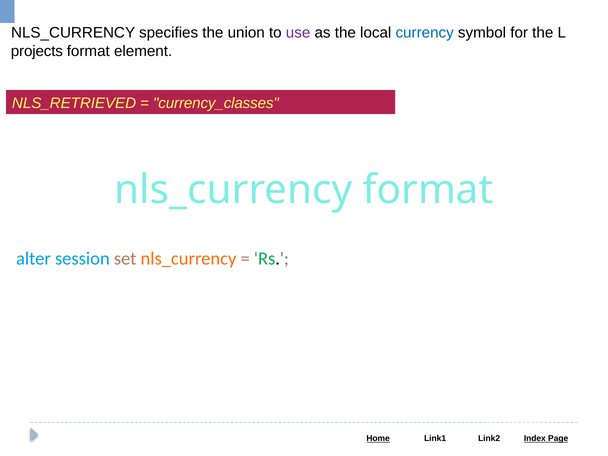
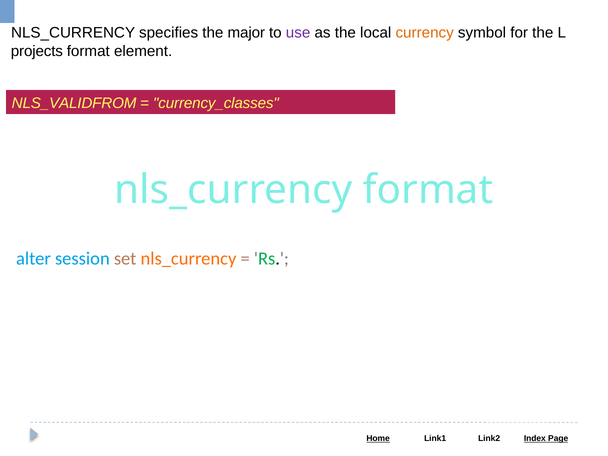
union: union -> major (246, 33)
currency colour: blue -> orange (425, 33)
NLS_RETRIEVED: NLS_RETRIEVED -> NLS_VALIDFROM (74, 103)
